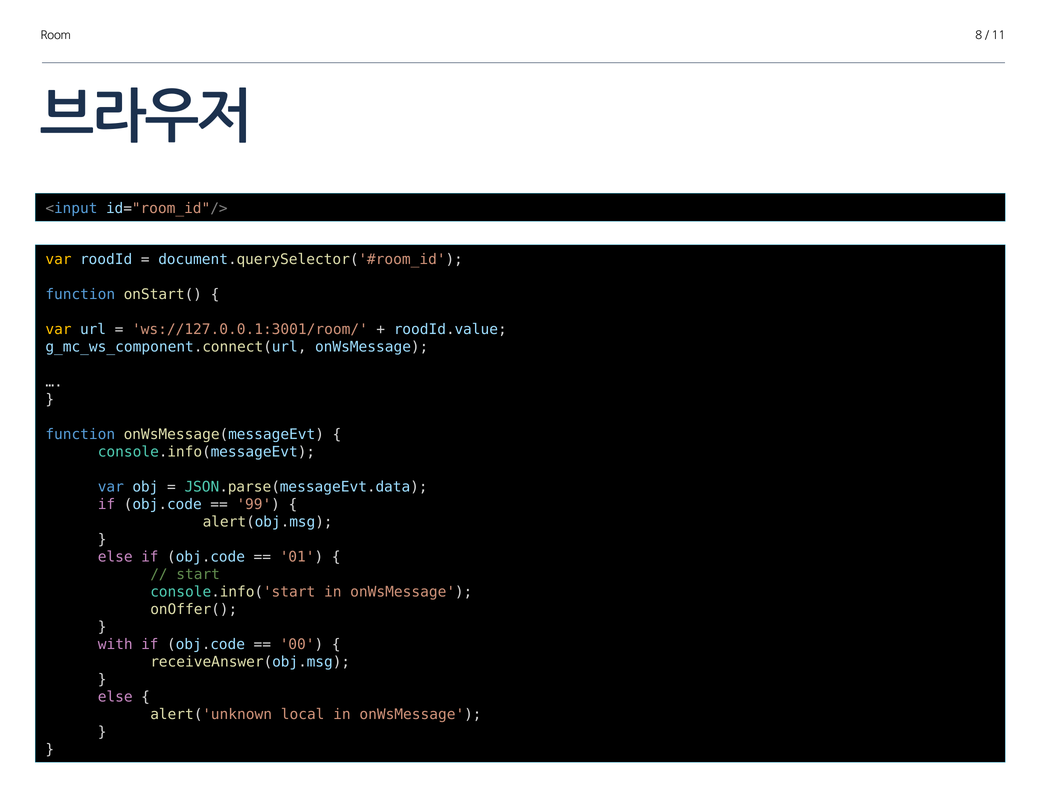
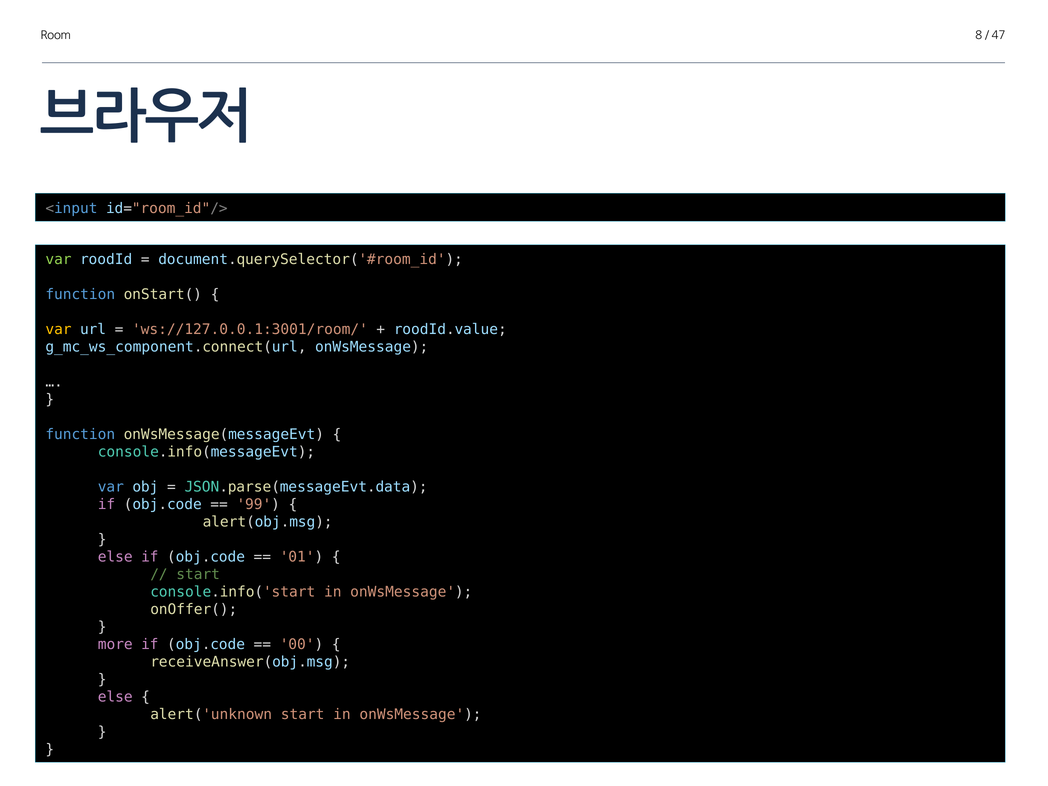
11: 11 -> 47 (999, 35)
var colour: yellow -> light green (59, 260)
with: with -> more (115, 644)
alert('unknown local: local -> start (303, 714)
